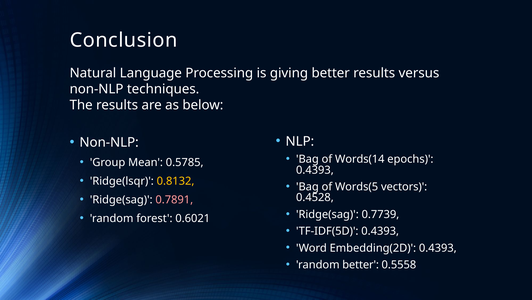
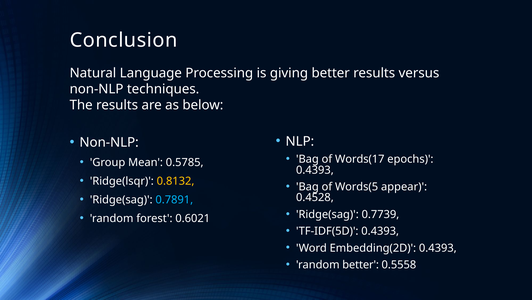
Words(14: Words(14 -> Words(17 (360, 159)
vectors: vectors -> appear (404, 186)
0.7891 colour: pink -> light blue (174, 199)
